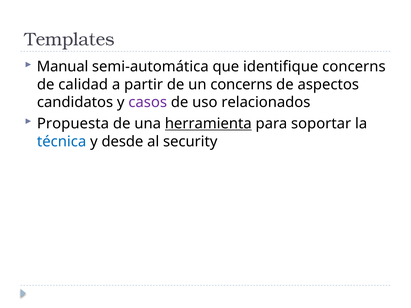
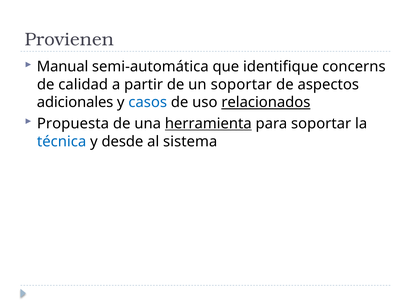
Templates: Templates -> Provienen (69, 40)
un concerns: concerns -> soportar (241, 85)
candidatos: candidatos -> adicionales (75, 102)
casos colour: purple -> blue (148, 102)
relacionados underline: none -> present (266, 102)
security: security -> sistema (190, 142)
